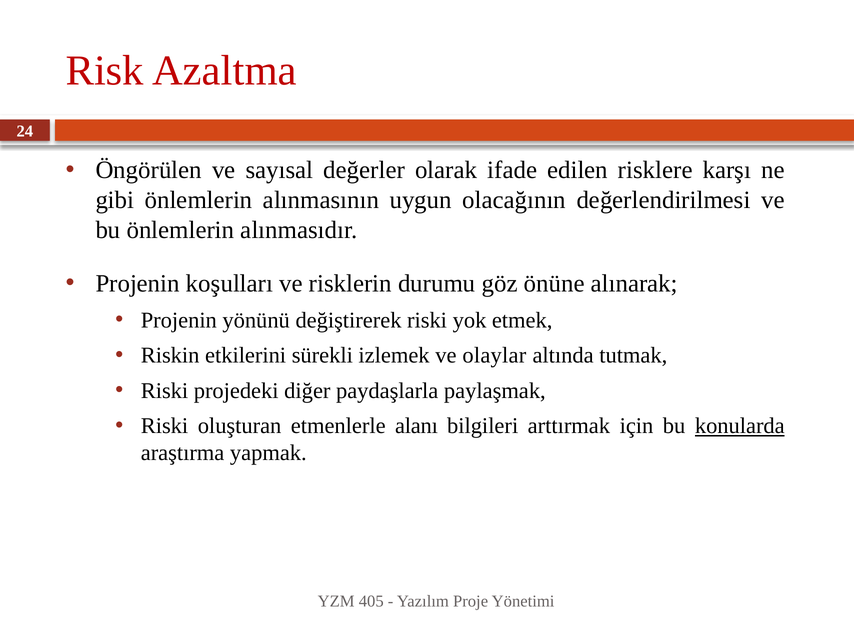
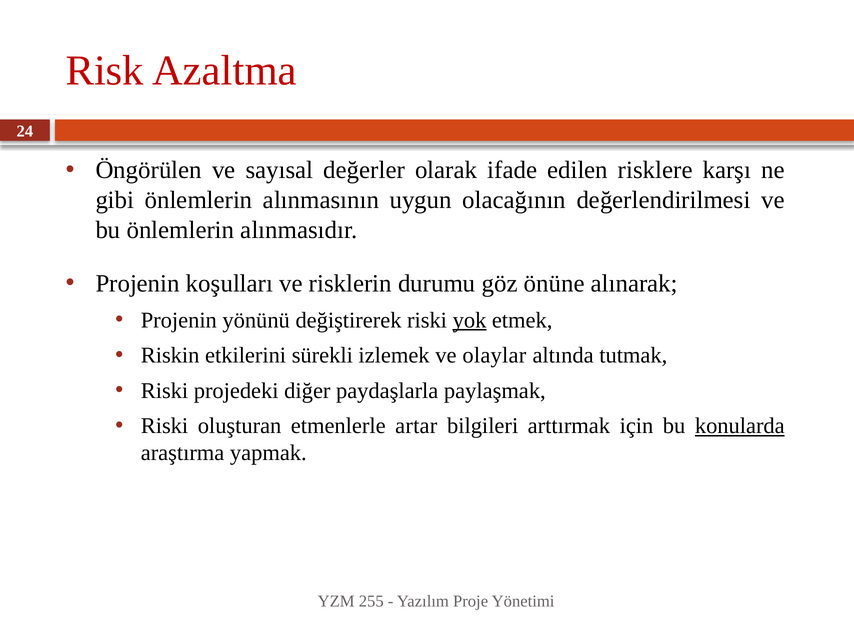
yok underline: none -> present (470, 320)
alanı: alanı -> artar (416, 426)
405: 405 -> 255 (371, 602)
